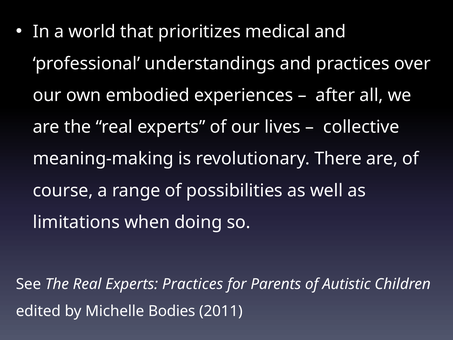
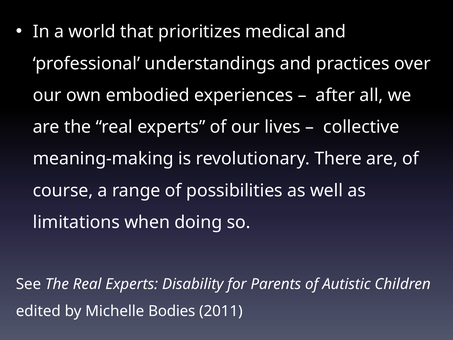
Experts Practices: Practices -> Disability (193, 284)
